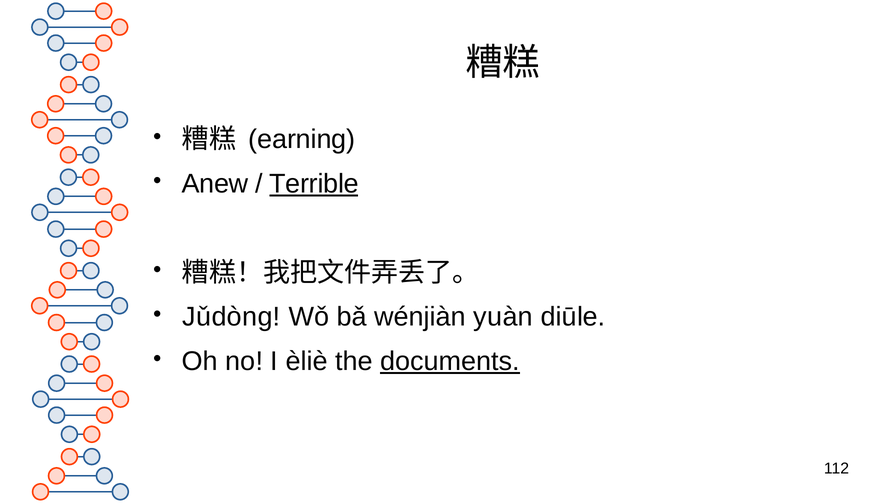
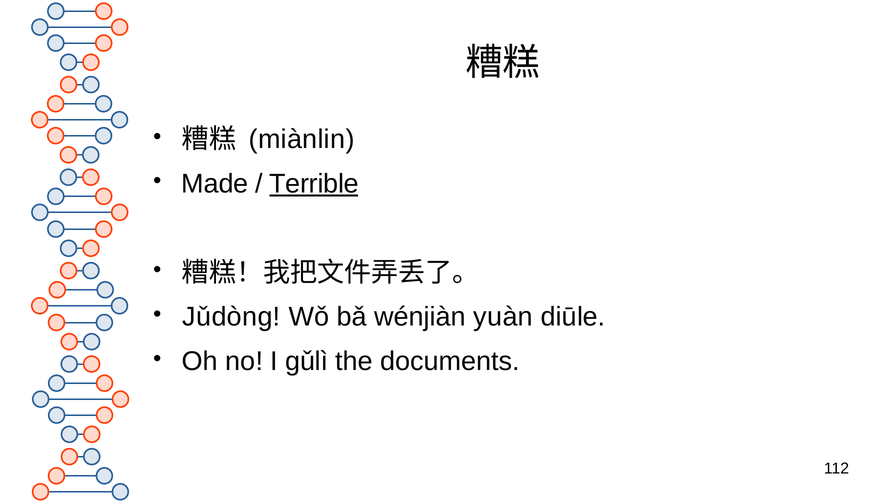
earning: earning -> miànlin (302, 139)
Anew: Anew -> Made (215, 184)
èliè: èliè -> gǔlì (307, 361)
documents underline: present -> none (450, 361)
